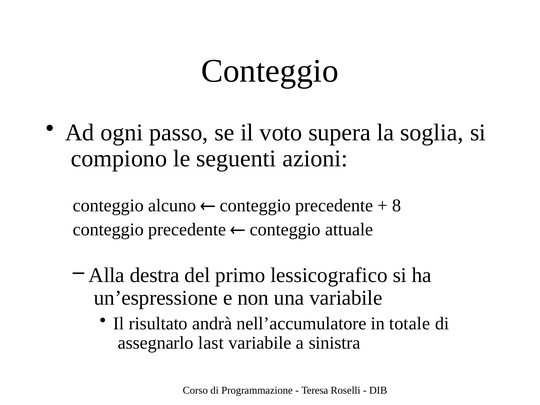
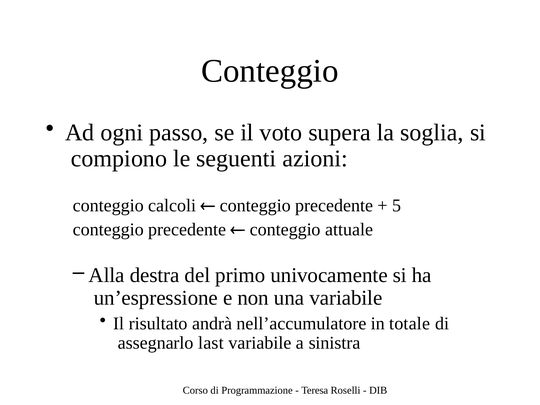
alcuno: alcuno -> calcoli (172, 205)
8: 8 -> 5 (397, 205)
lessicografico: lessicografico -> univocamente (329, 275)
